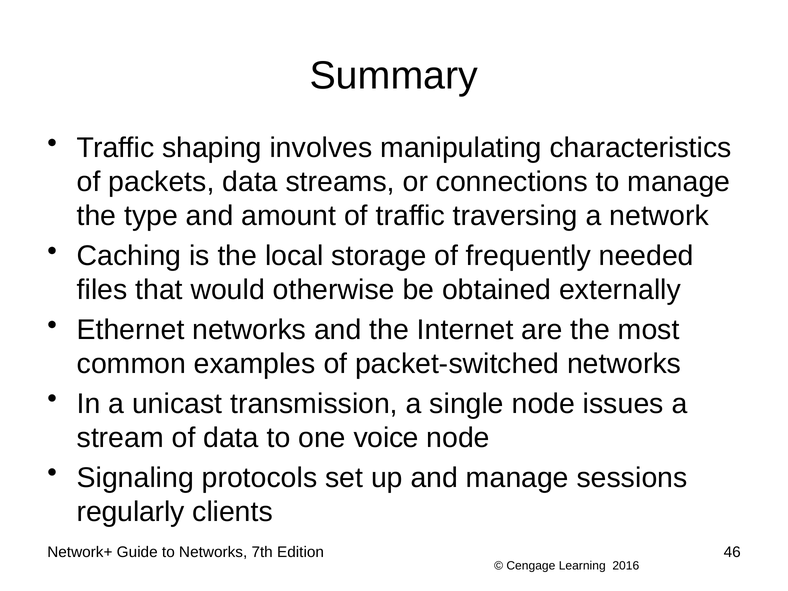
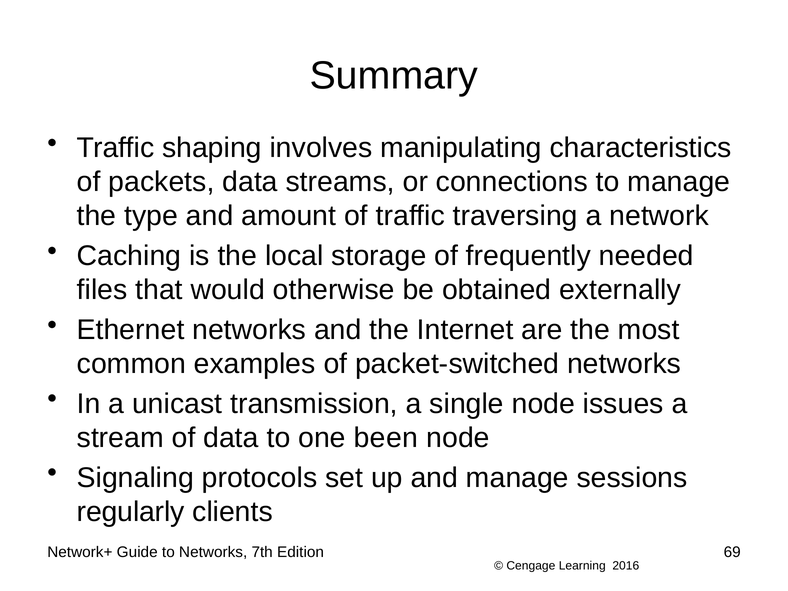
voice: voice -> been (386, 438)
46: 46 -> 69 (732, 552)
